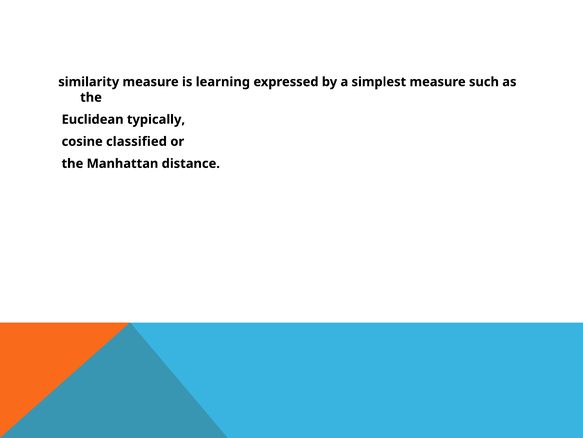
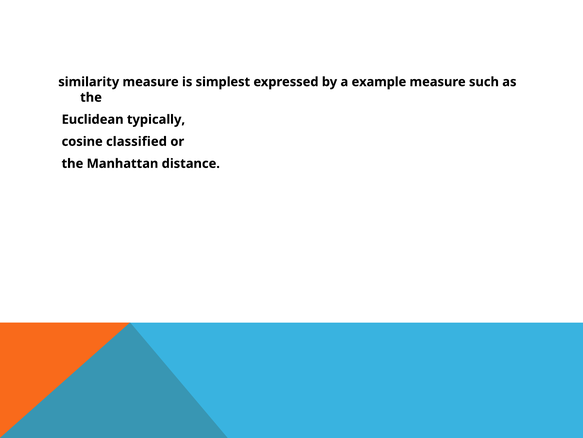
learning: learning -> simplest (223, 82)
simplest: simplest -> example (379, 82)
